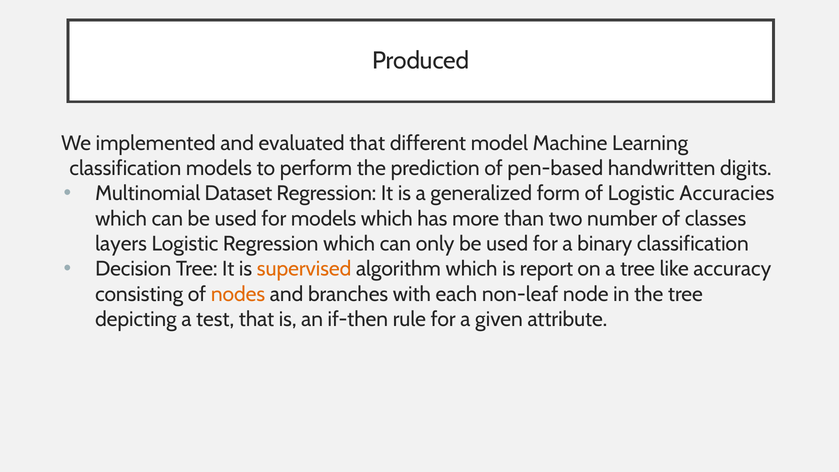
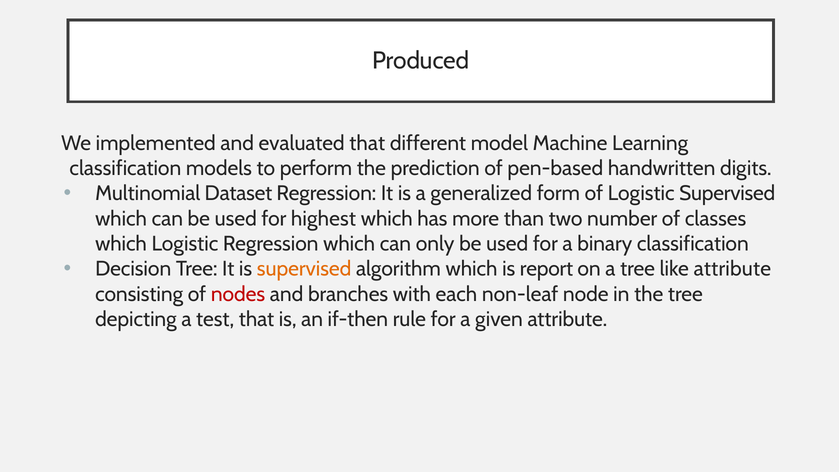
Logistic Accuracies: Accuracies -> Supervised (727, 193)
for models: models -> highest (323, 219)
layers: layers -> which (121, 244)
like accuracy: accuracy -> attribute (732, 269)
nodes colour: orange -> red (238, 294)
